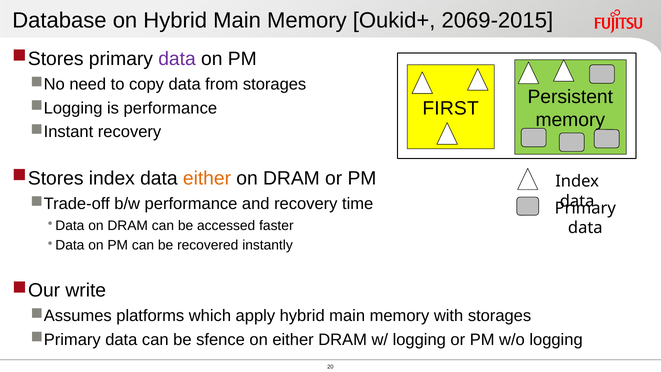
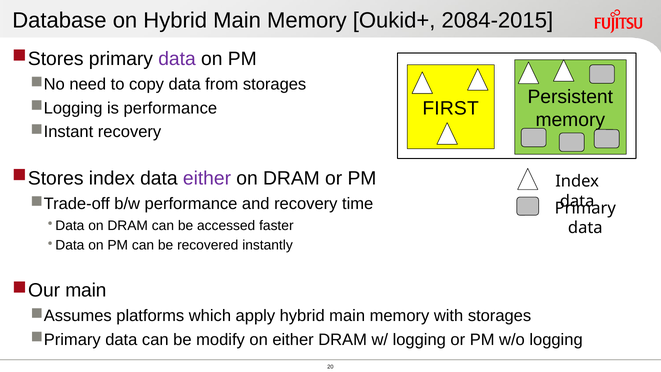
2069-2015: 2069-2015 -> 2084-2015 (497, 20)
either colour: orange -> purple (207, 178)
write: write -> main (86, 290)
sfence: sfence -> modify (221, 339)
